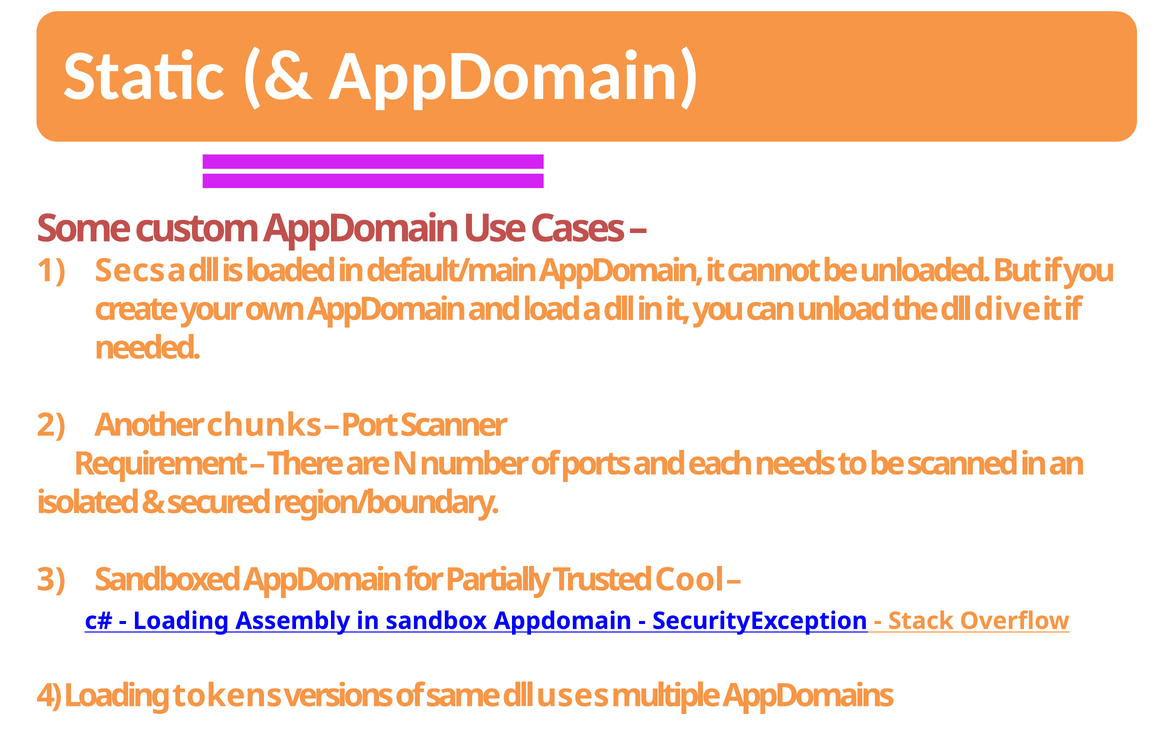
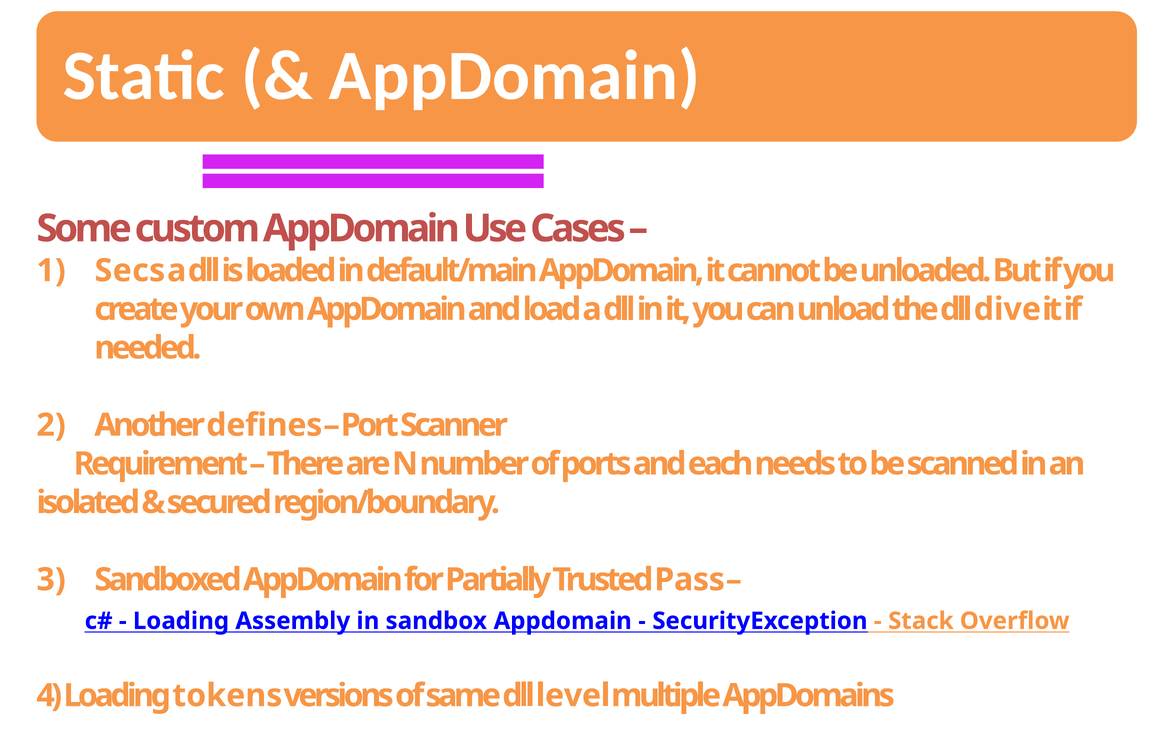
chunks: chunks -> defines (264, 425)
Cool: Cool -> Pass (690, 579)
uses: uses -> level (573, 695)
